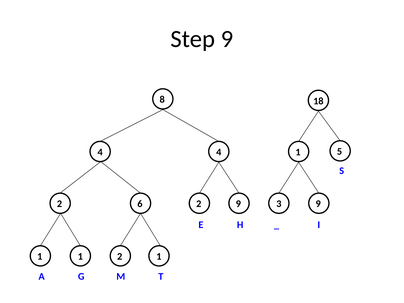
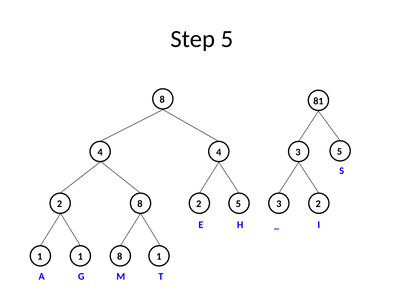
Step 9: 9 -> 5 (227, 39)
18: 18 -> 81 (318, 101)
1: 1 -> 3 (298, 152)
2 6: 6 -> 8 (140, 204)
9: 9 -> 5 (238, 204)
3 9: 9 -> 2 (318, 204)
1 2: 2 -> 8 (120, 257)
